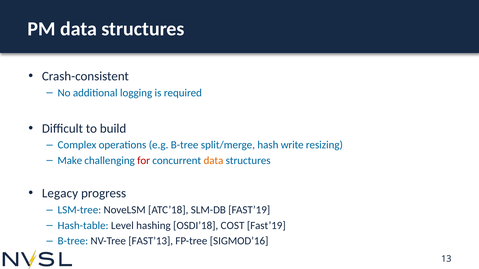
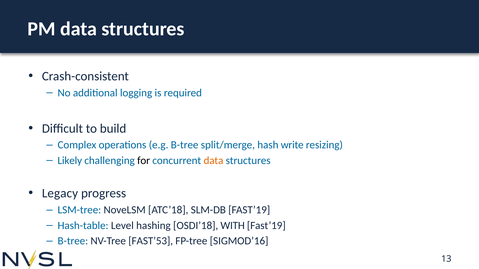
Make: Make -> Likely (70, 161)
for colour: red -> black (144, 161)
COST: COST -> WITH (233, 226)
FAST’13: FAST’13 -> FAST’53 (151, 241)
